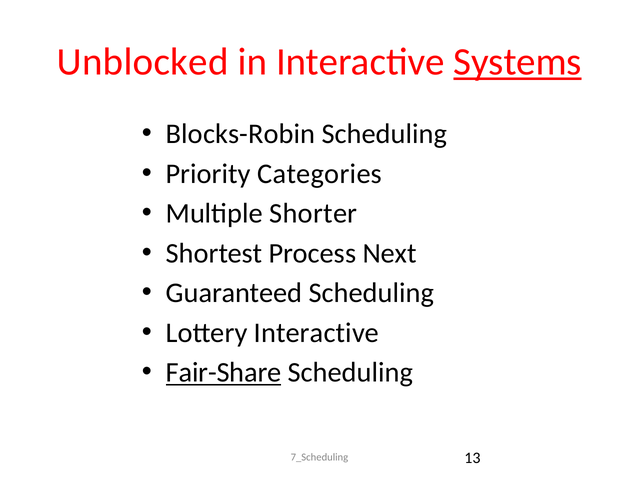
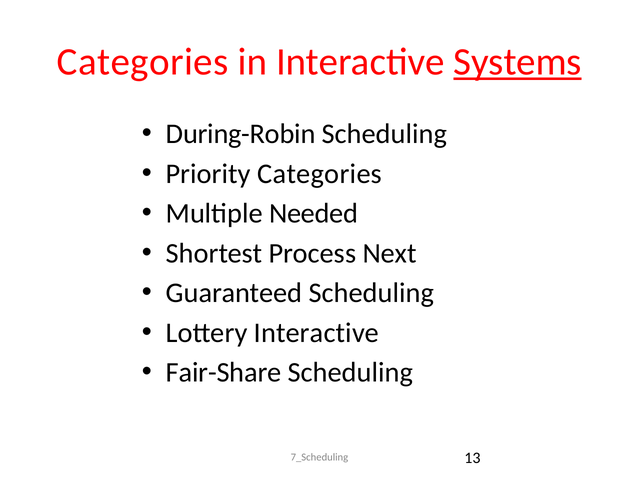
Unblocked: Unblocked -> Categories (143, 62)
Blocks-Robin: Blocks-Robin -> During-Robin (241, 134)
Shorter: Shorter -> Needed (314, 214)
Fair-Share underline: present -> none (224, 373)
